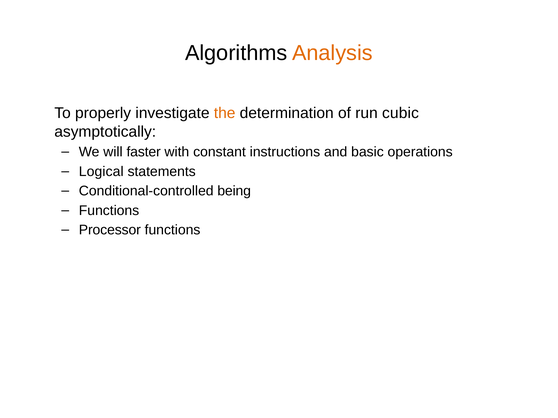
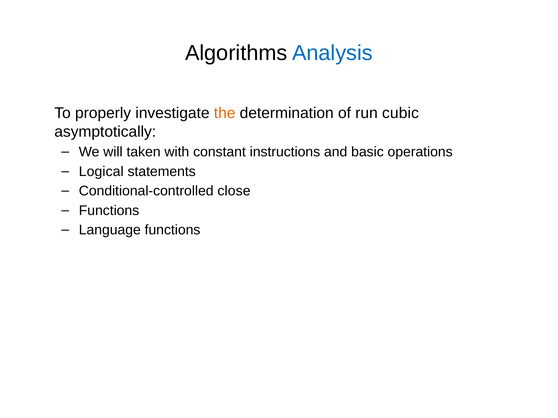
Analysis colour: orange -> blue (332, 53)
faster: faster -> taken (144, 152)
being: being -> close (234, 191)
Processor: Processor -> Language (110, 230)
